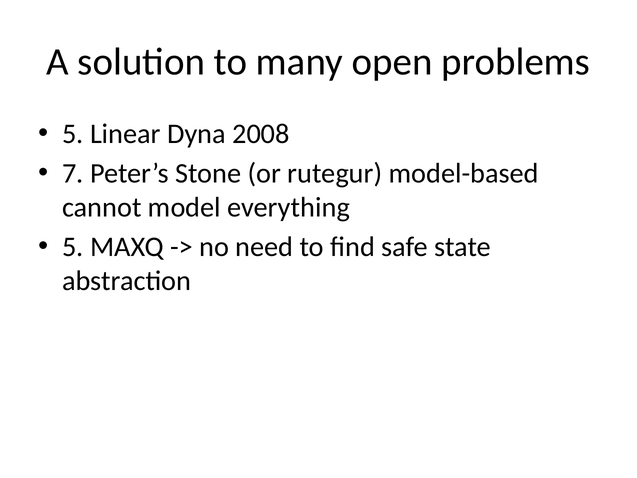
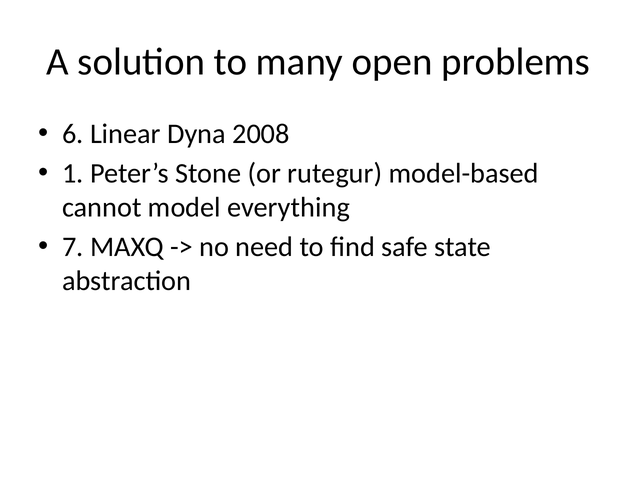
5: 5 -> 6 (73, 134)
7: 7 -> 1 (73, 173)
5: 5 -> 7 (73, 247)
